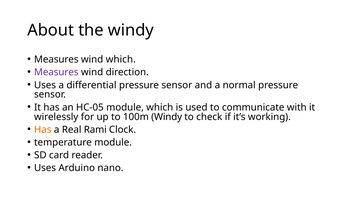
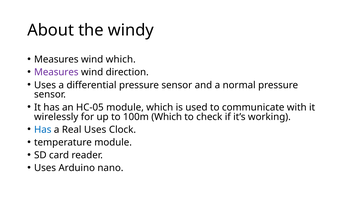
100m Windy: Windy -> Which (167, 117)
Has colour: orange -> blue (43, 130)
Real Rami: Rami -> Uses (95, 130)
